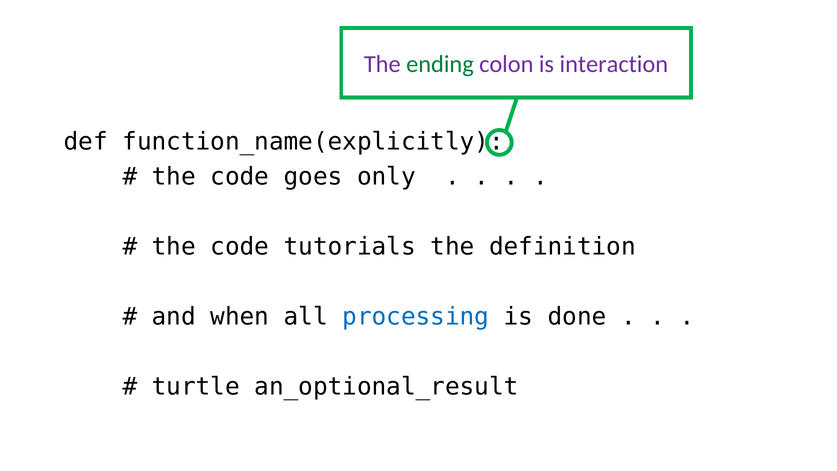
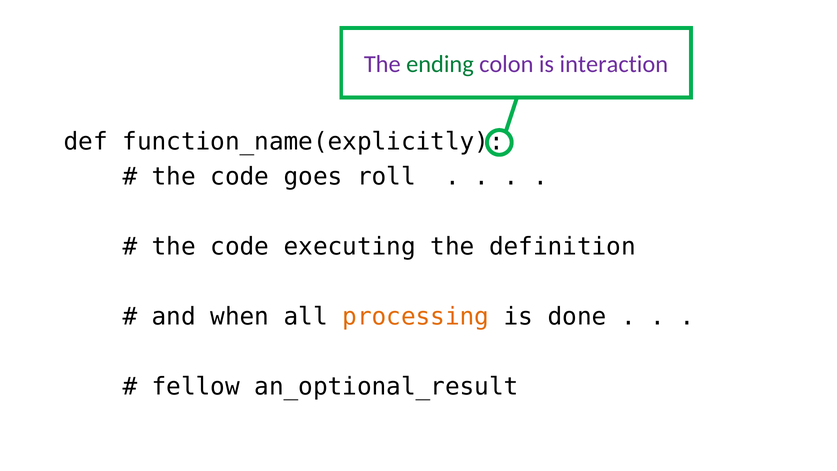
only: only -> roll (386, 177)
tutorials: tutorials -> executing (350, 247)
processing colour: blue -> orange (416, 317)
turtle: turtle -> fellow (196, 387)
